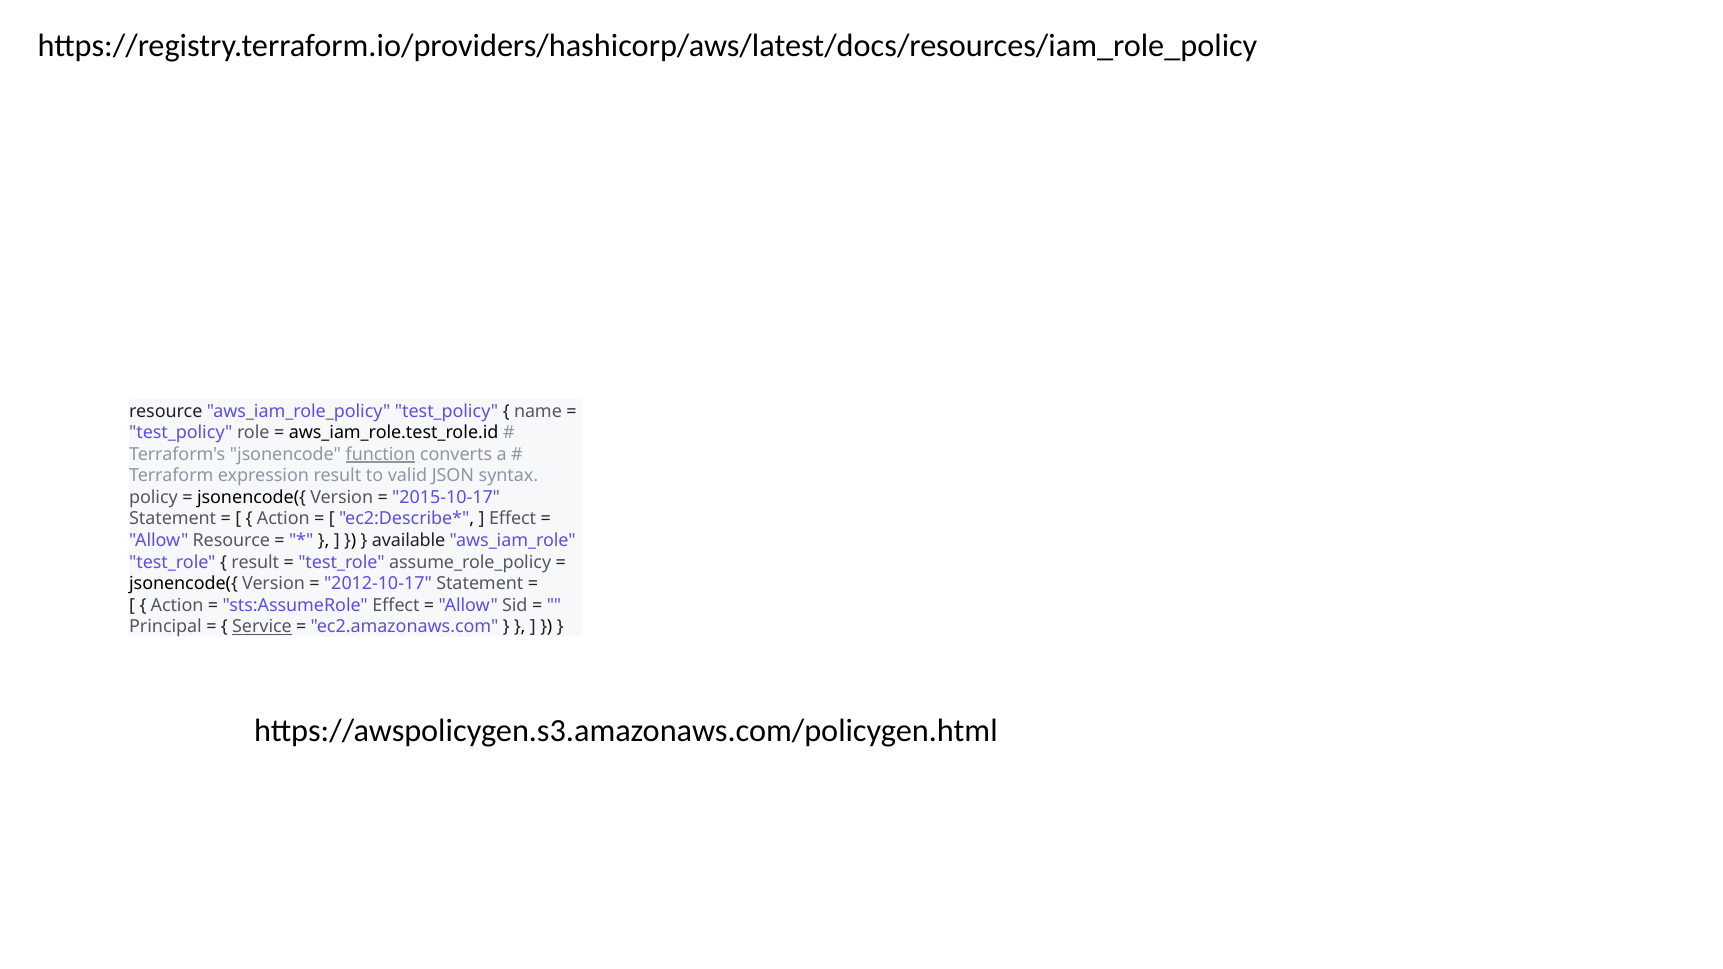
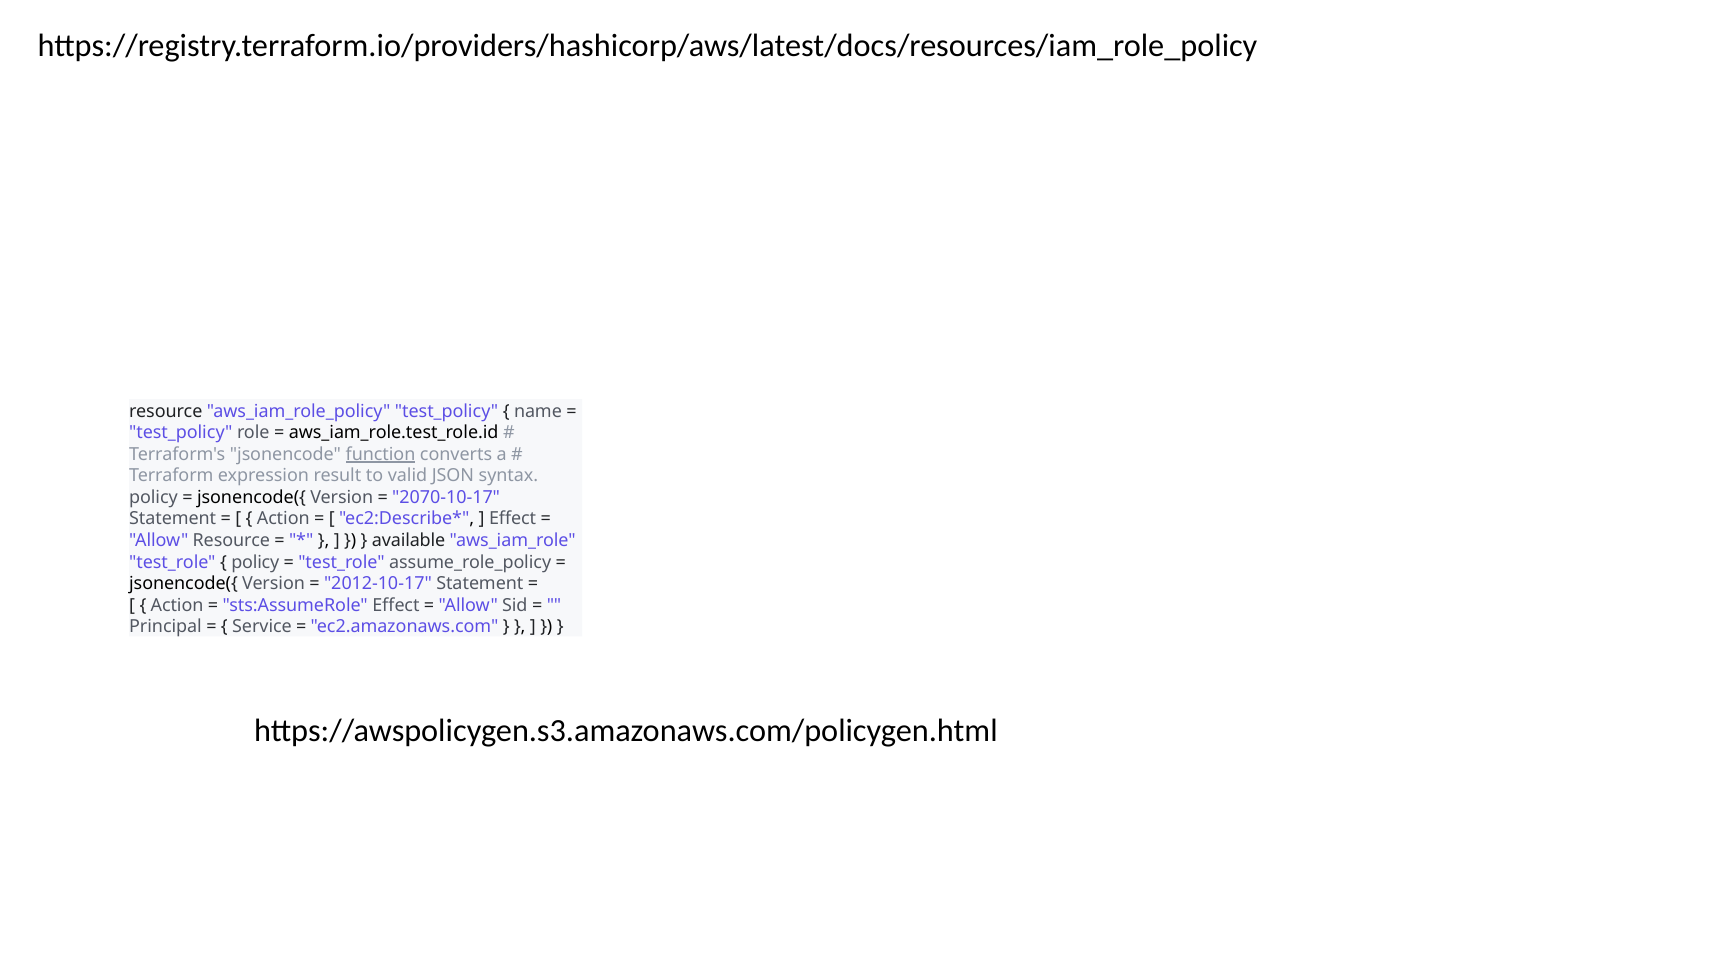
2015-10-17: 2015-10-17 -> 2070-10-17 (446, 498)
result: result -> policy (255, 562)
Service underline: present -> none (262, 627)
